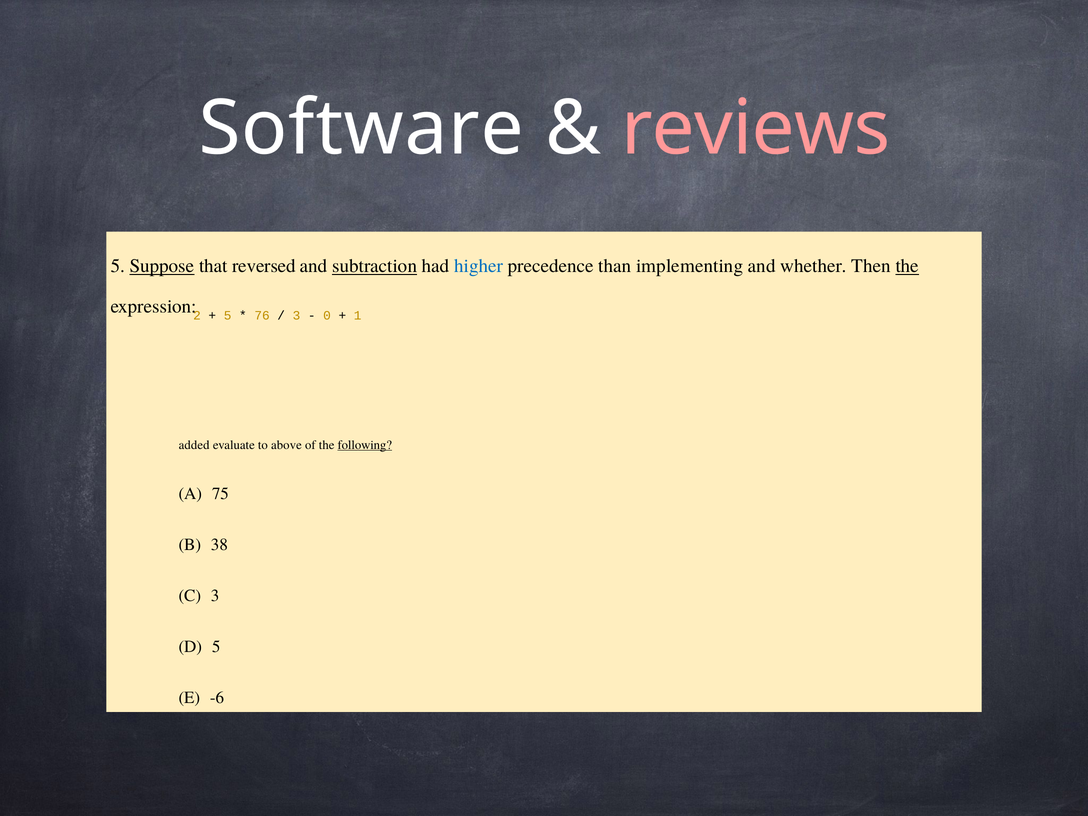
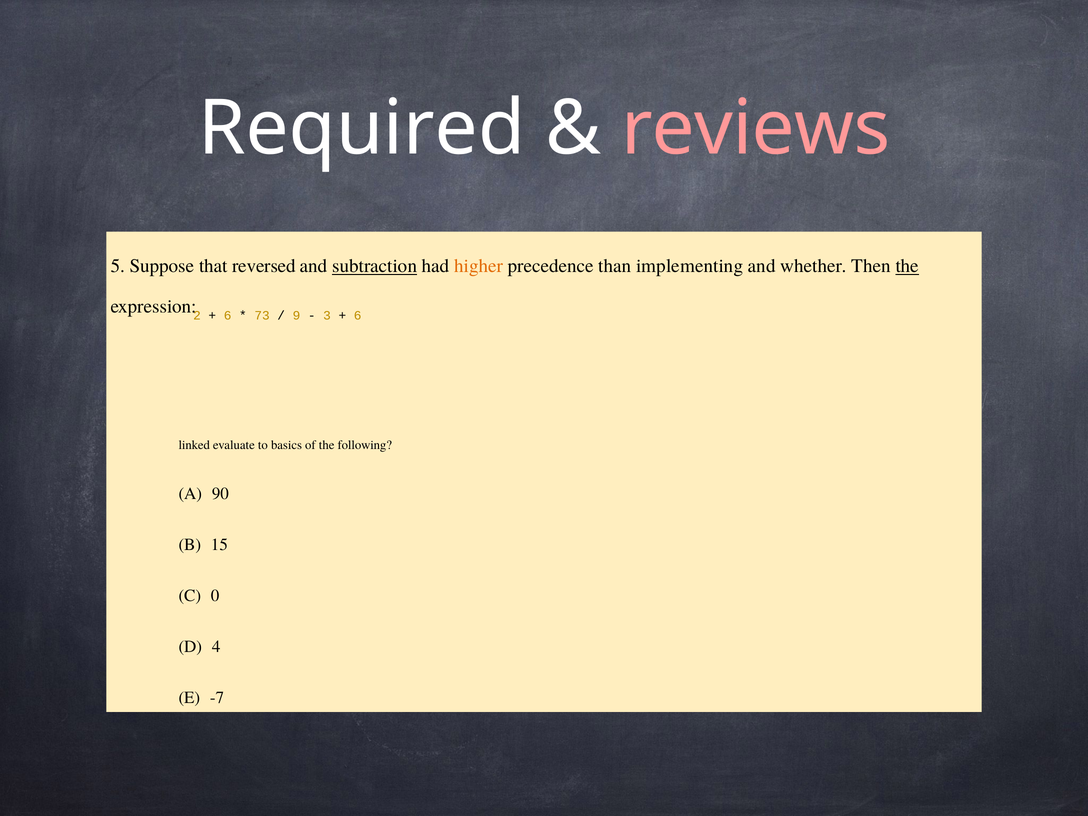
Software: Software -> Required (362, 129)
Suppose underline: present -> none (162, 266)
higher colour: blue -> orange (479, 266)
5: 5 -> 6 (228, 315)
76: 76 -> 73 (262, 315)
3: 3 -> 9 (296, 315)
0: 0 -> 3 (327, 315)
1: 1 -> 6 (358, 315)
added: added -> linked (194, 445)
above: above -> basics (286, 445)
following underline: present -> none (365, 445)
75: 75 -> 90 (220, 494)
38: 38 -> 15 (219, 545)
C 3: 3 -> 0 (215, 596)
D 5: 5 -> 4 (216, 647)
-6: -6 -> -7 (217, 698)
